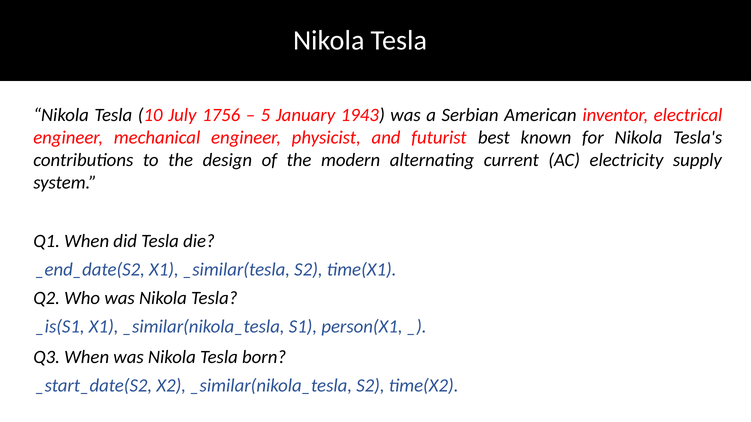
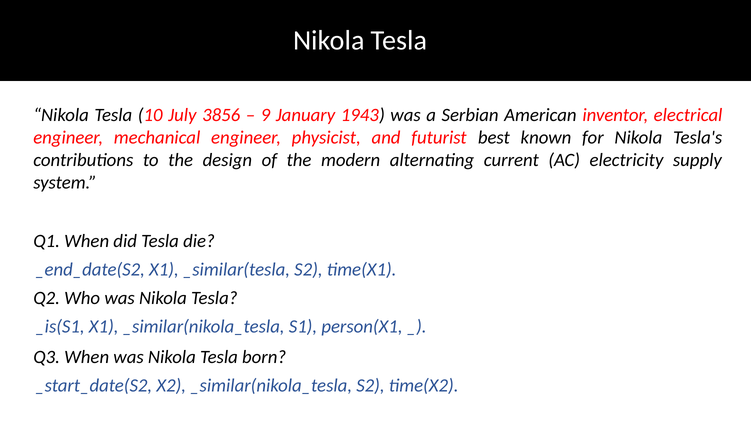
1756: 1756 -> 3856 (221, 115)
5: 5 -> 9 (265, 115)
